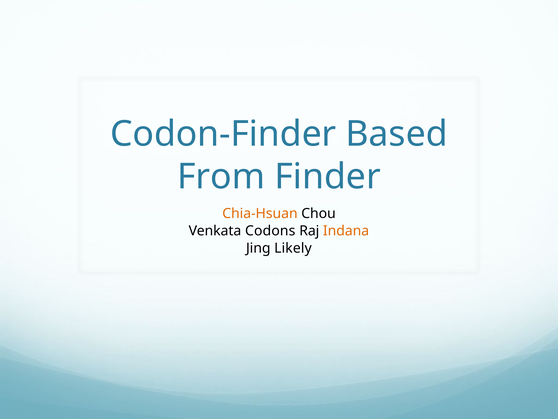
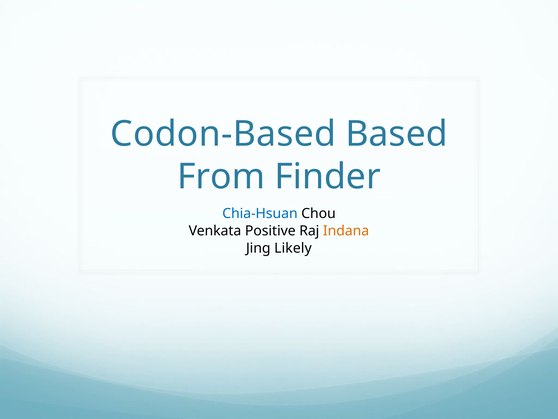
Codon-Finder: Codon-Finder -> Codon-Based (223, 134)
Chia-Hsuan colour: orange -> blue (260, 213)
Codons: Codons -> Positive (270, 231)
